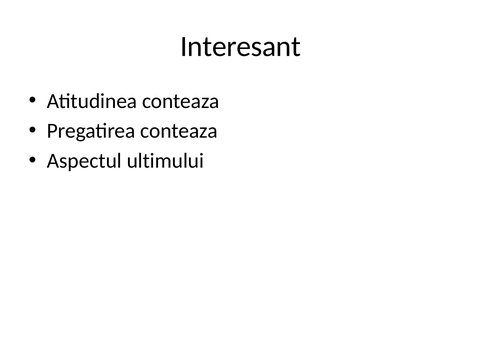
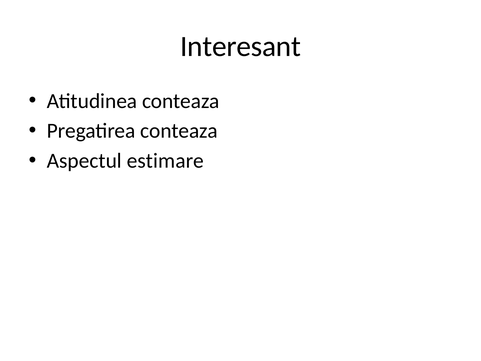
ultimului: ultimului -> estimare (165, 161)
